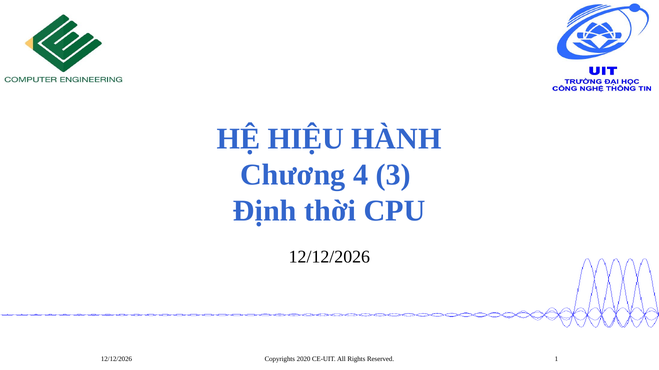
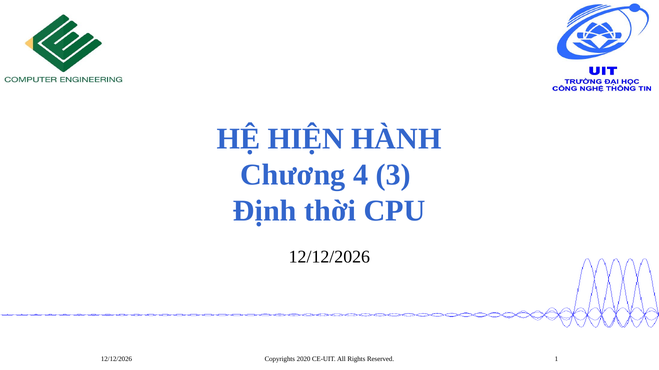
HIỆU: HIỆU -> HIỆN (306, 139)
